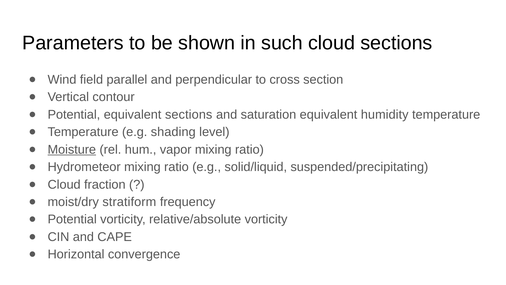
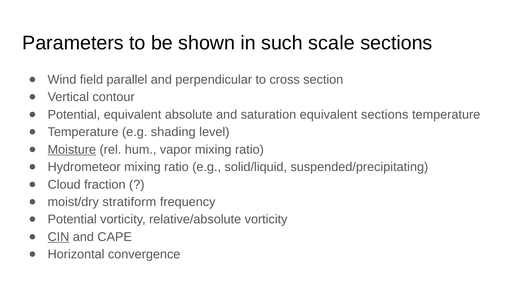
such cloud: cloud -> scale (332, 43)
equivalent sections: sections -> absolute (189, 114)
equivalent humidity: humidity -> sections (385, 114)
CIN underline: none -> present (58, 237)
